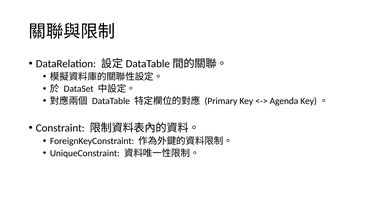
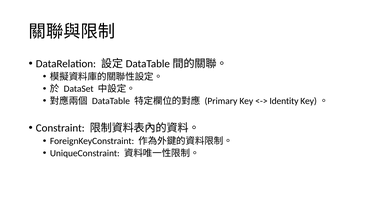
Agenda: Agenda -> Identity (284, 101)
